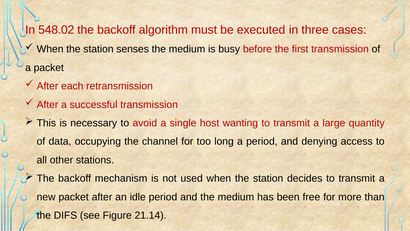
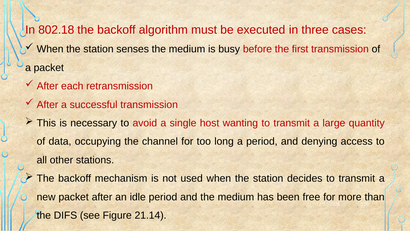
548.02: 548.02 -> 802.18 (56, 30)
